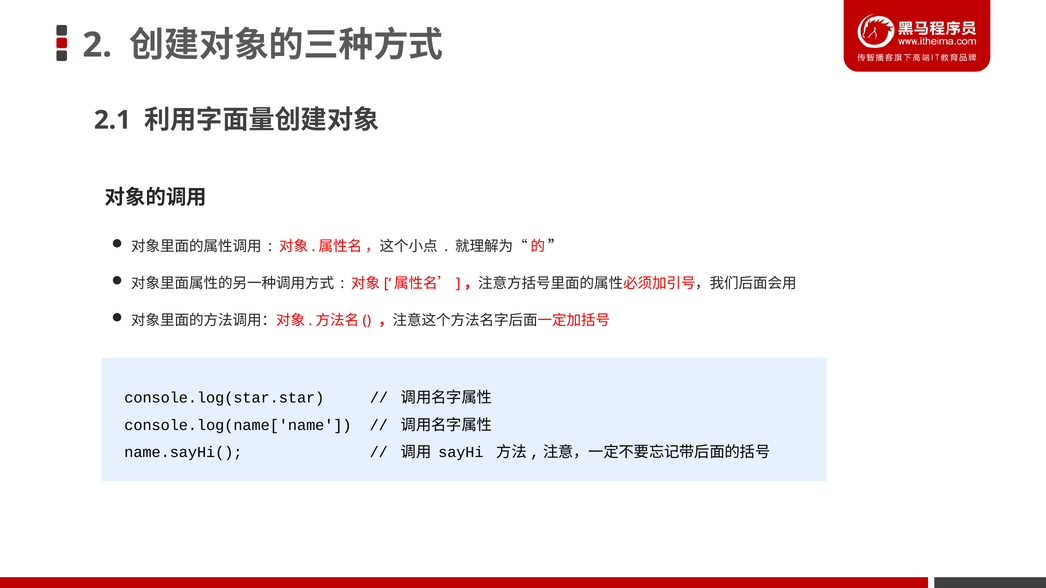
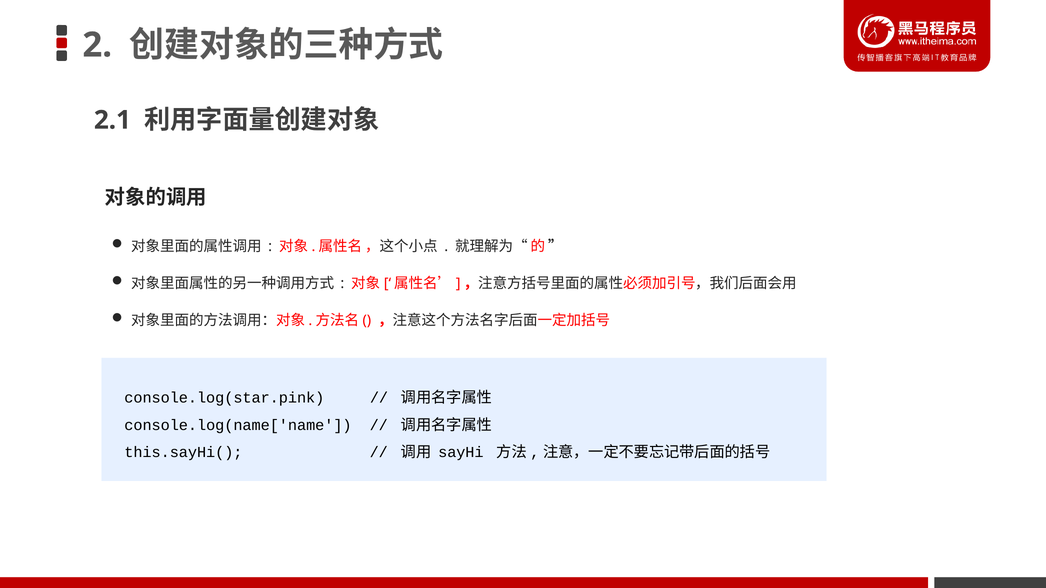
console.log(star.star: console.log(star.star -> console.log(star.pink (224, 398)
name.sayHi(: name.sayHi( -> this.sayHi( (183, 453)
